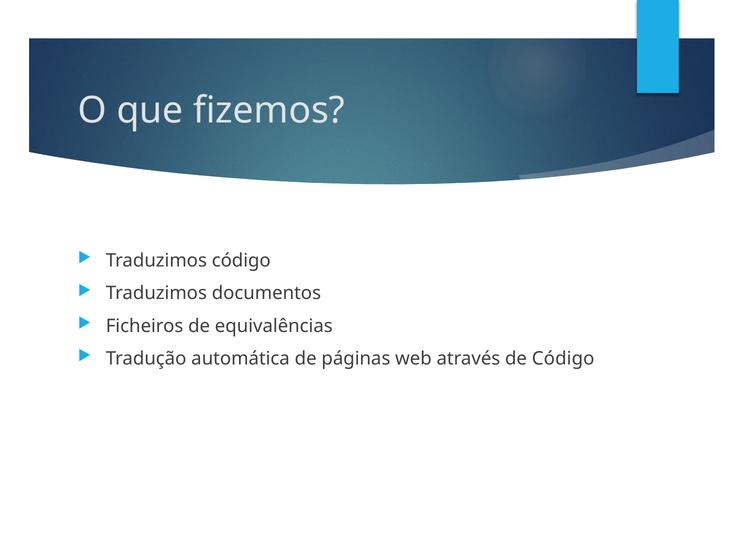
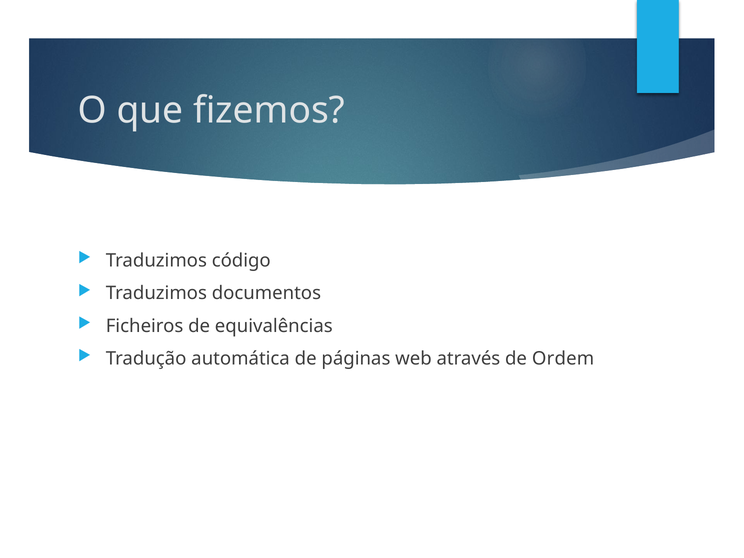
de Código: Código -> Ordem (563, 359)
